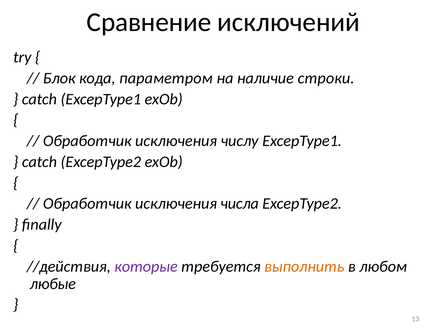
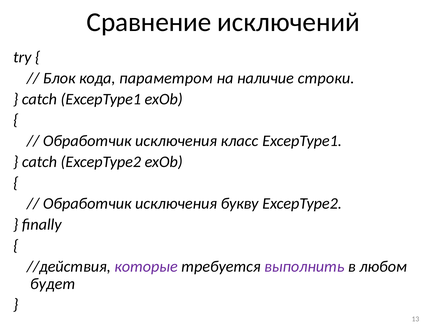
числу: числу -> класс (239, 141)
числа: числа -> букву (240, 204)
выполнить colour: orange -> purple (304, 267)
любые: любые -> будет (53, 284)
